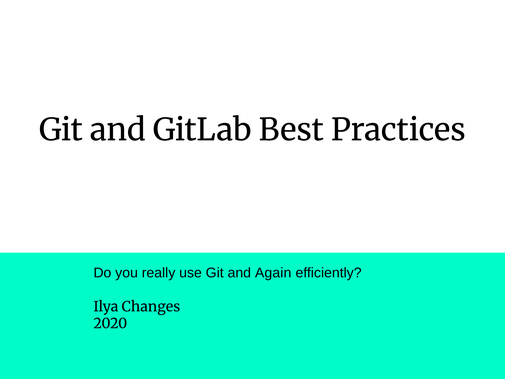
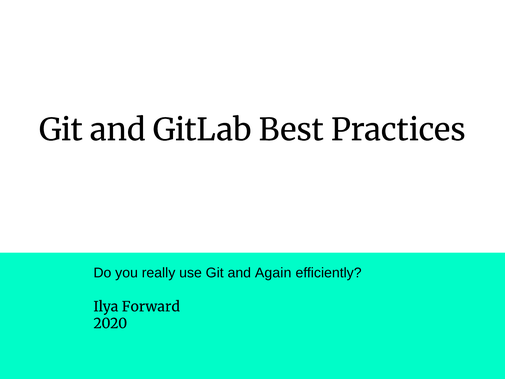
Changes: Changes -> Forward (151, 307)
